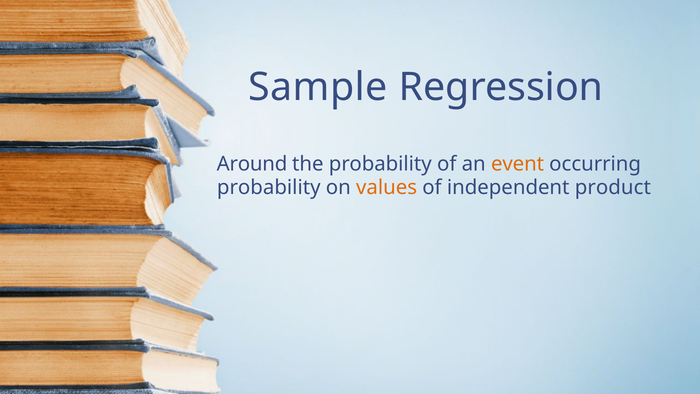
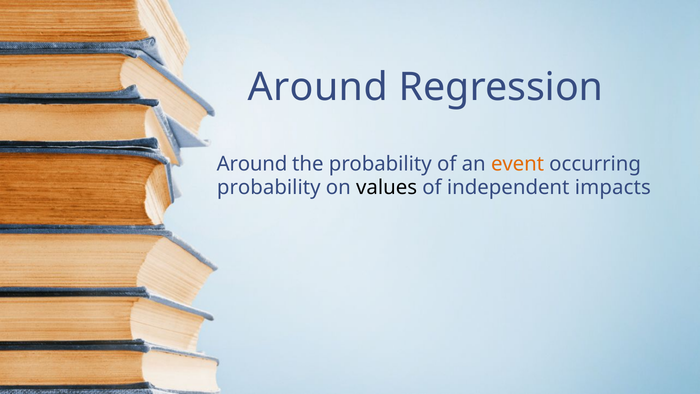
Sample: Sample -> Around (318, 87)
values colour: orange -> black (387, 187)
product: product -> impacts (613, 187)
